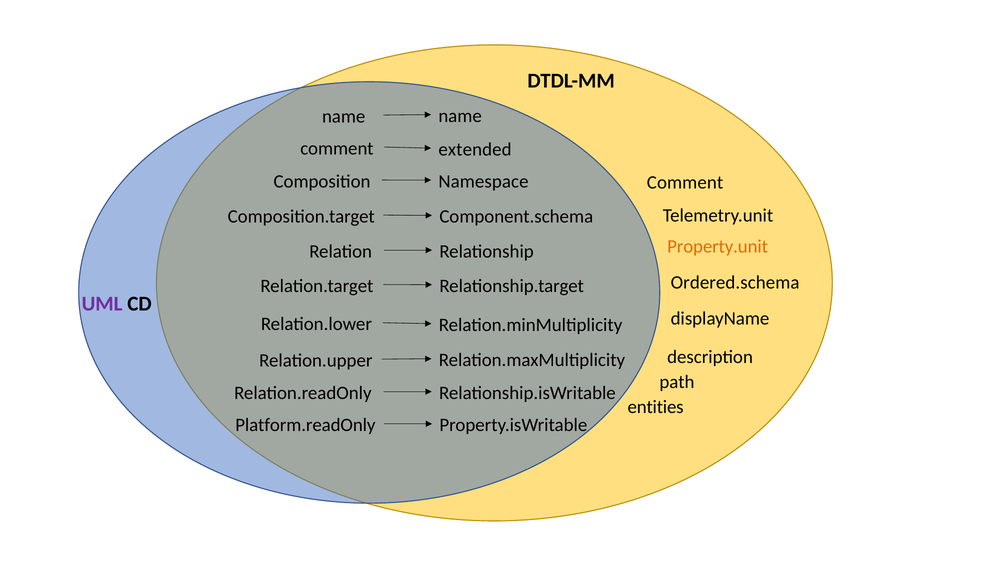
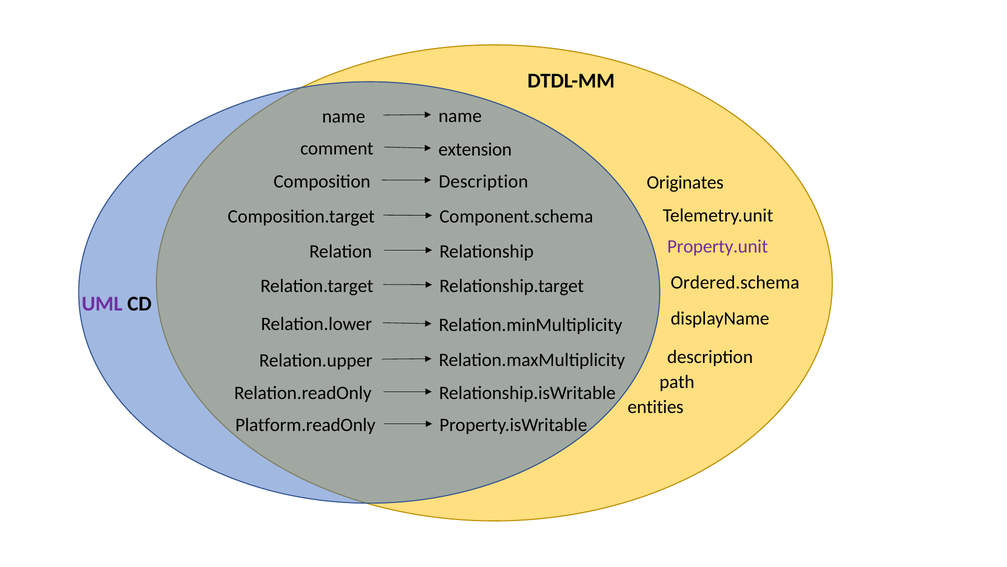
extended: extended -> extension (475, 149)
Composition Namespace: Namespace -> Description (483, 181)
Comment: Comment -> Originates (685, 183)
Property.unit colour: orange -> purple (718, 247)
